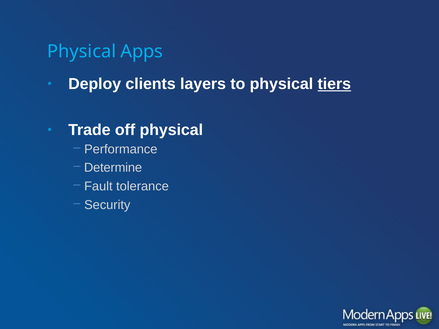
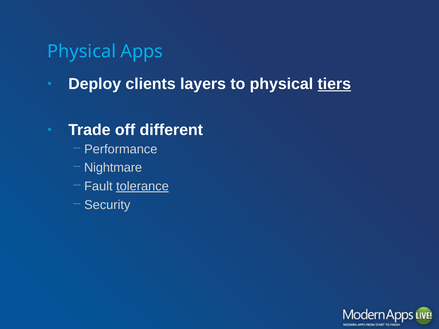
off physical: physical -> different (171, 130)
Determine: Determine -> Nightmare (113, 168)
tolerance underline: none -> present (142, 186)
